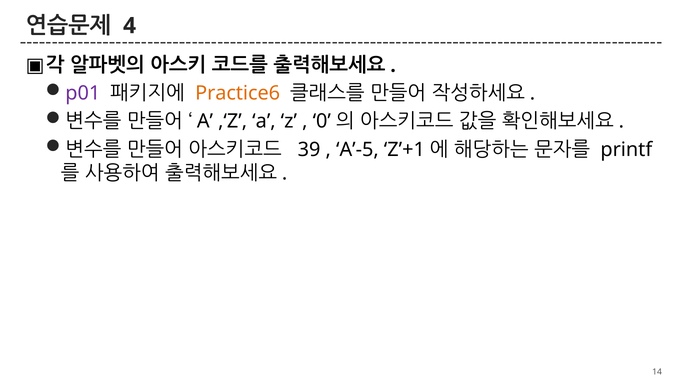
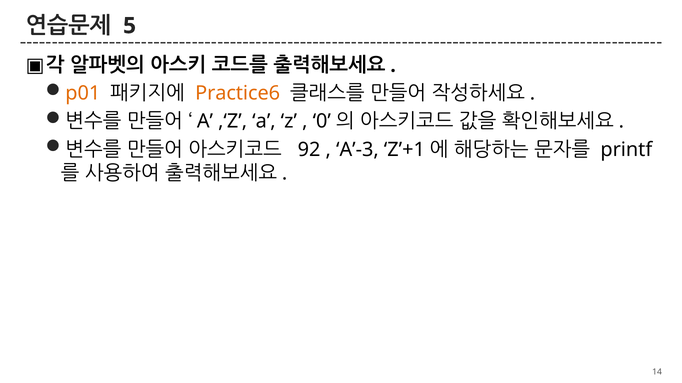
4: 4 -> 5 (130, 26)
p01 colour: purple -> orange (83, 94)
39: 39 -> 92 (309, 150)
A’-5: A’-5 -> A’-3 (357, 150)
